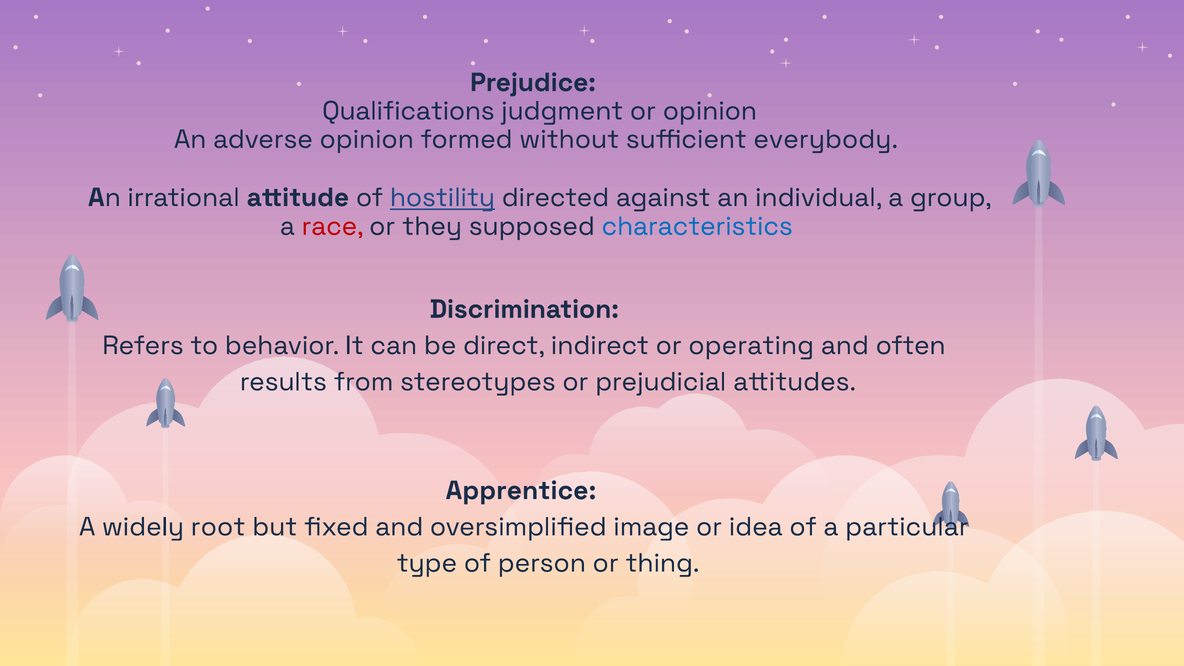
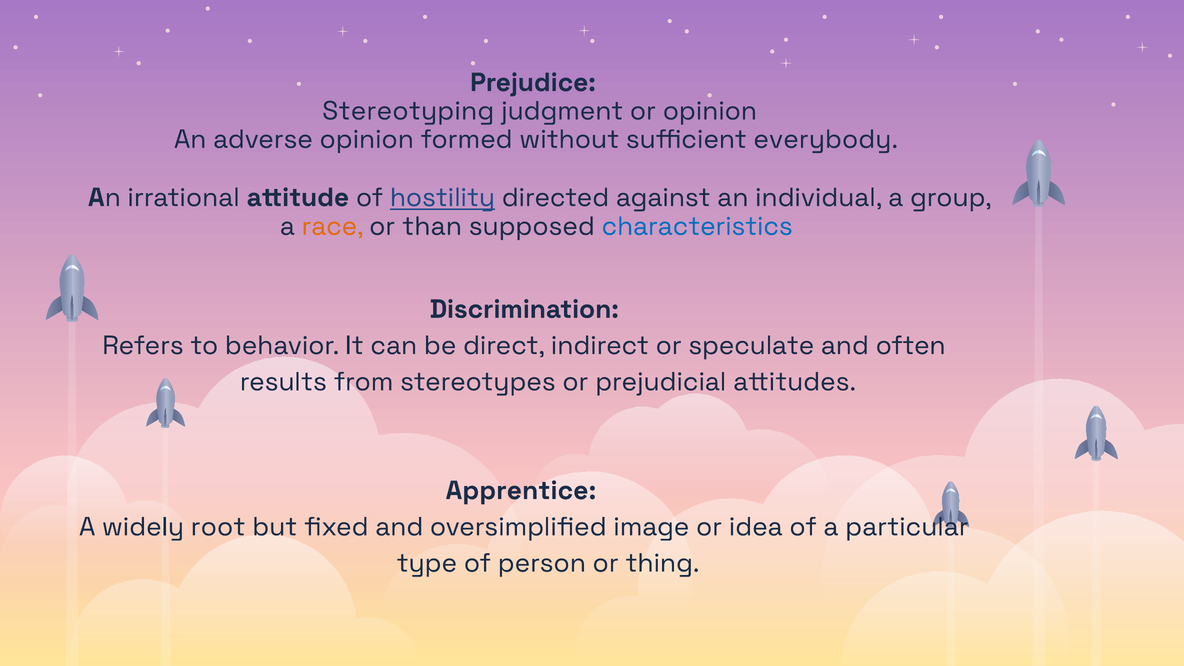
Qualifications: Qualifications -> Stereotyping (408, 111)
race colour: red -> orange (333, 226)
they: they -> than (432, 226)
operating: operating -> speculate (751, 345)
